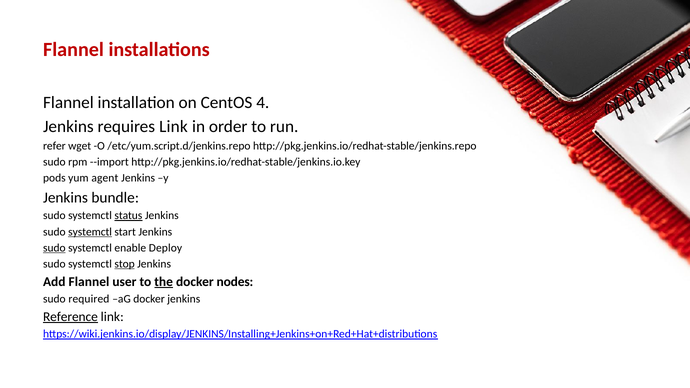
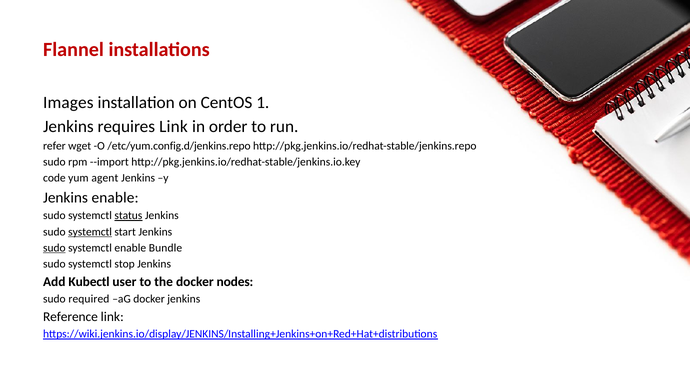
Flannel: Flannel -> Images (68, 103)
4: 4 -> 1 (263, 103)
/etc/yum.script.d/jenkins.repo: /etc/yum.script.d/jenkins.repo -> /etc/yum.config.d/jenkins.repo (179, 146)
pods: pods -> code (54, 178)
Jenkins bundle: bundle -> enable (115, 198)
Deploy: Deploy -> Bundle (165, 248)
stop underline: present -> none (125, 264)
Add Flannel: Flannel -> Kubectl (89, 282)
the underline: present -> none (164, 282)
Reference underline: present -> none (70, 317)
